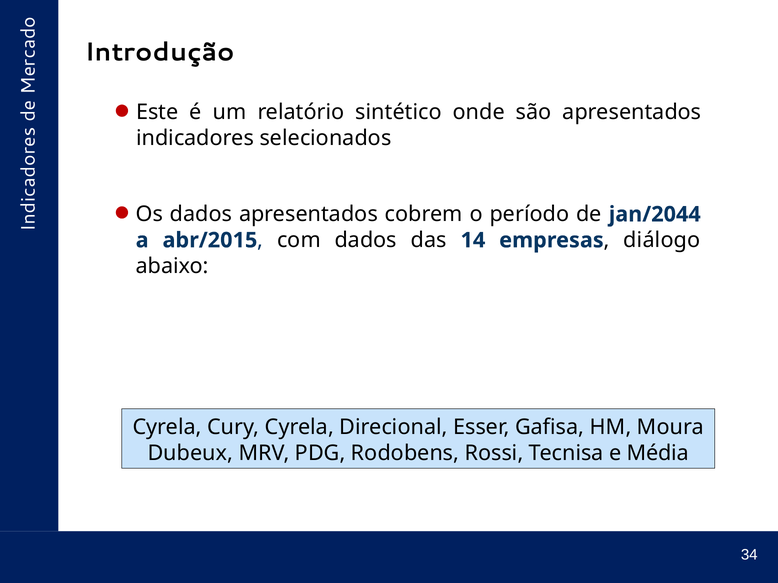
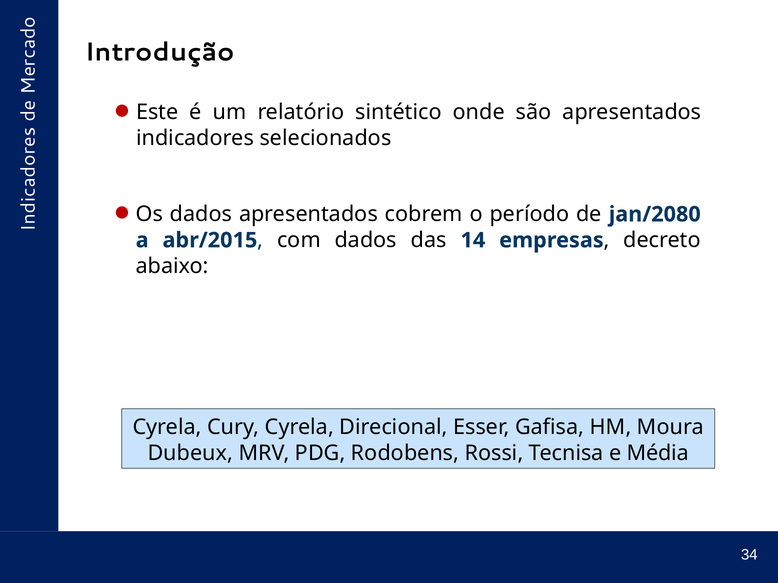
jan/2044: jan/2044 -> jan/2080 (655, 215)
diálogo: diálogo -> decreto (662, 240)
